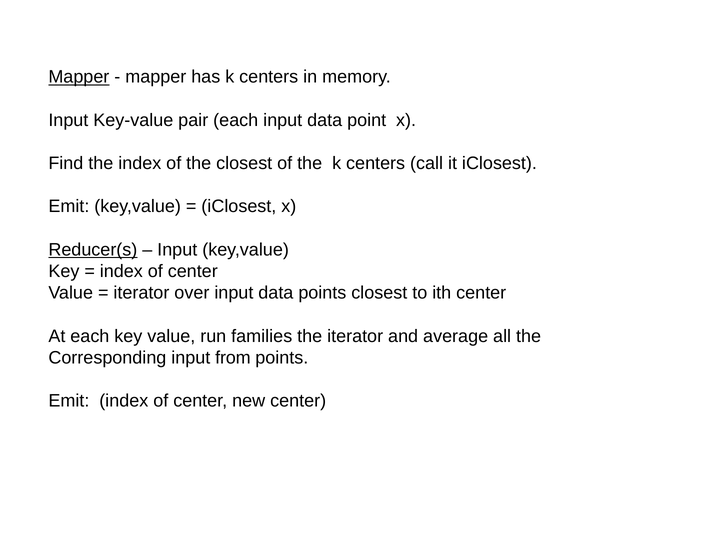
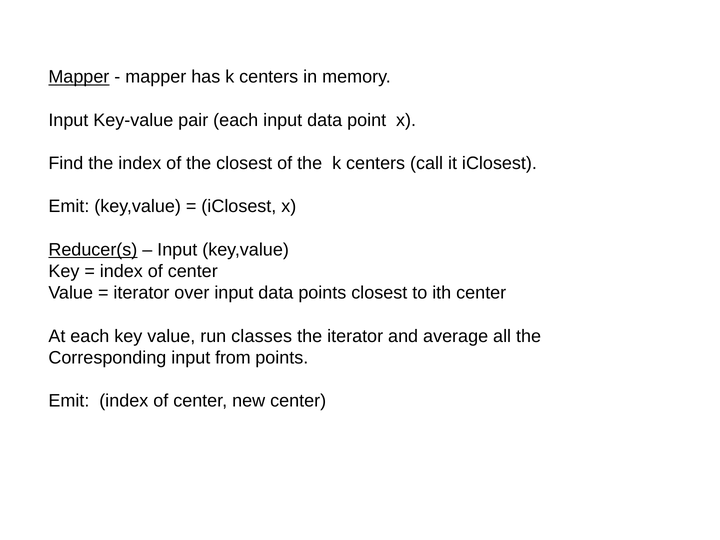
families: families -> classes (262, 336)
